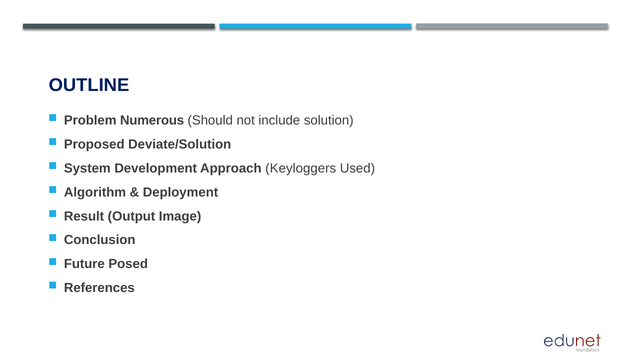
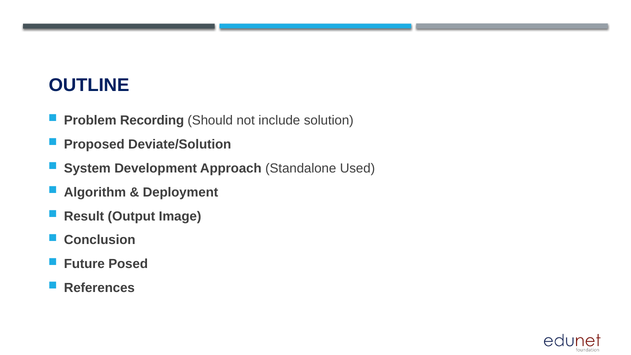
Numerous: Numerous -> Recording (152, 120)
Keyloggers: Keyloggers -> Standalone (301, 168)
